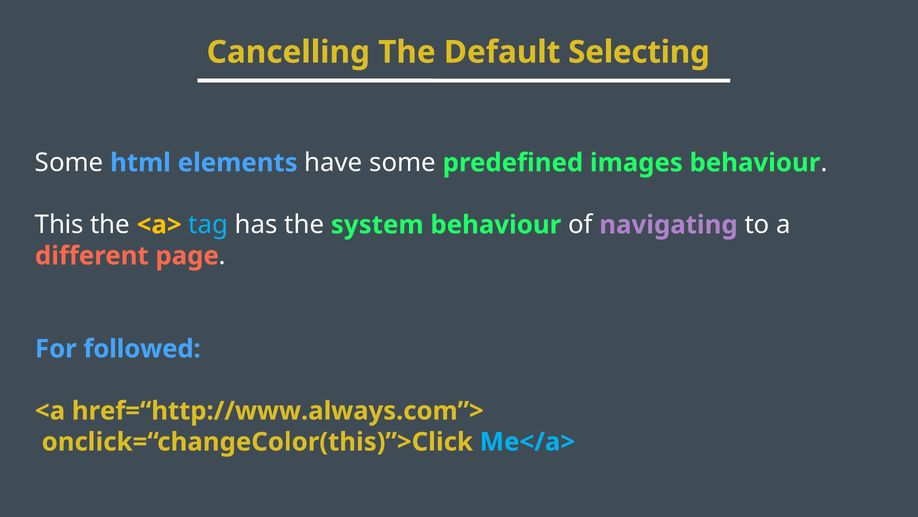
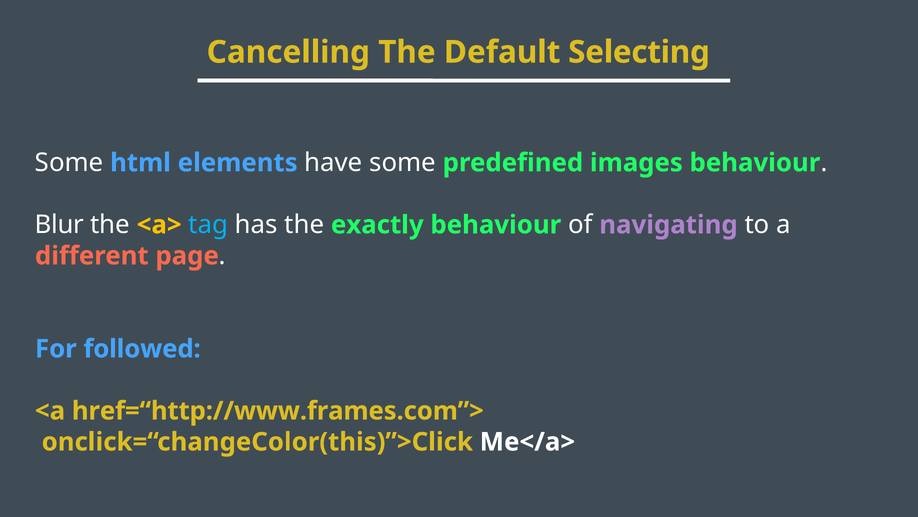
This: This -> Blur (59, 225)
system: system -> exactly (377, 225)
href=“http://www.always.com”>: href=“http://www.always.com”> -> href=“http://www.frames.com”> (278, 410)
Me</a> colour: light blue -> white (527, 441)
